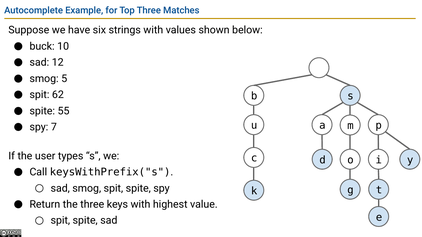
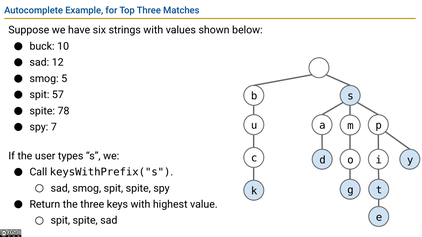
62: 62 -> 57 (58, 95)
55: 55 -> 78 (64, 111)
